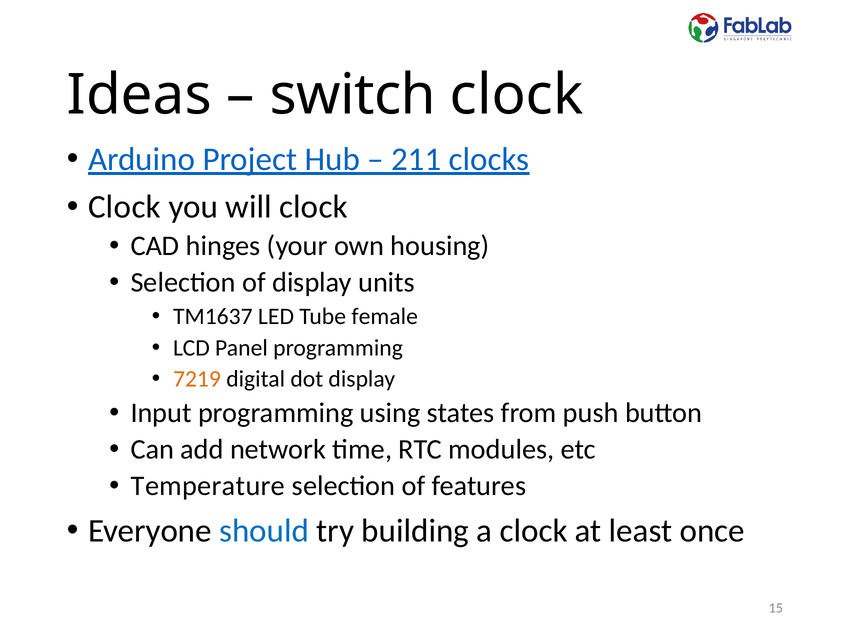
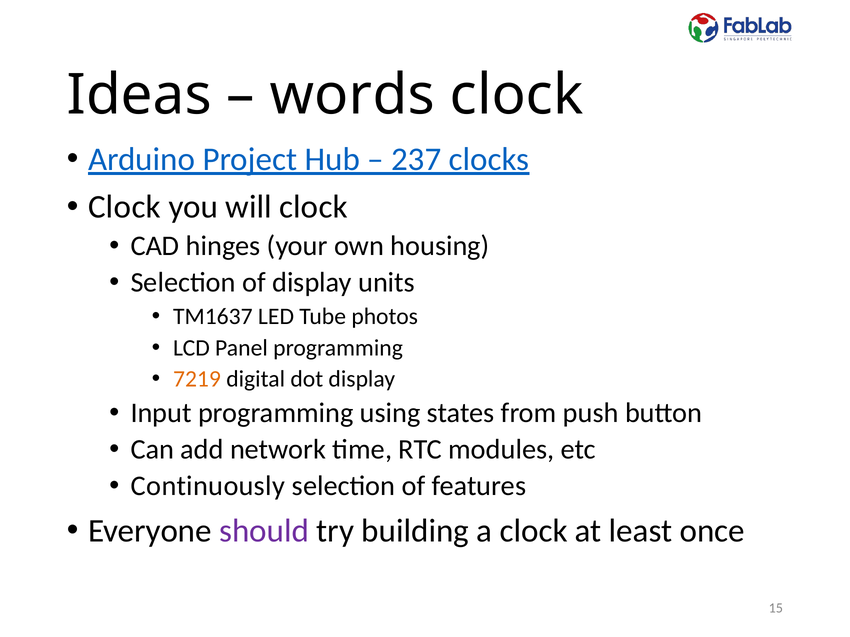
switch: switch -> words (352, 95)
211: 211 -> 237 (416, 160)
female: female -> photos (385, 317)
Temperature: Temperature -> Continuously (208, 486)
should colour: blue -> purple (264, 531)
